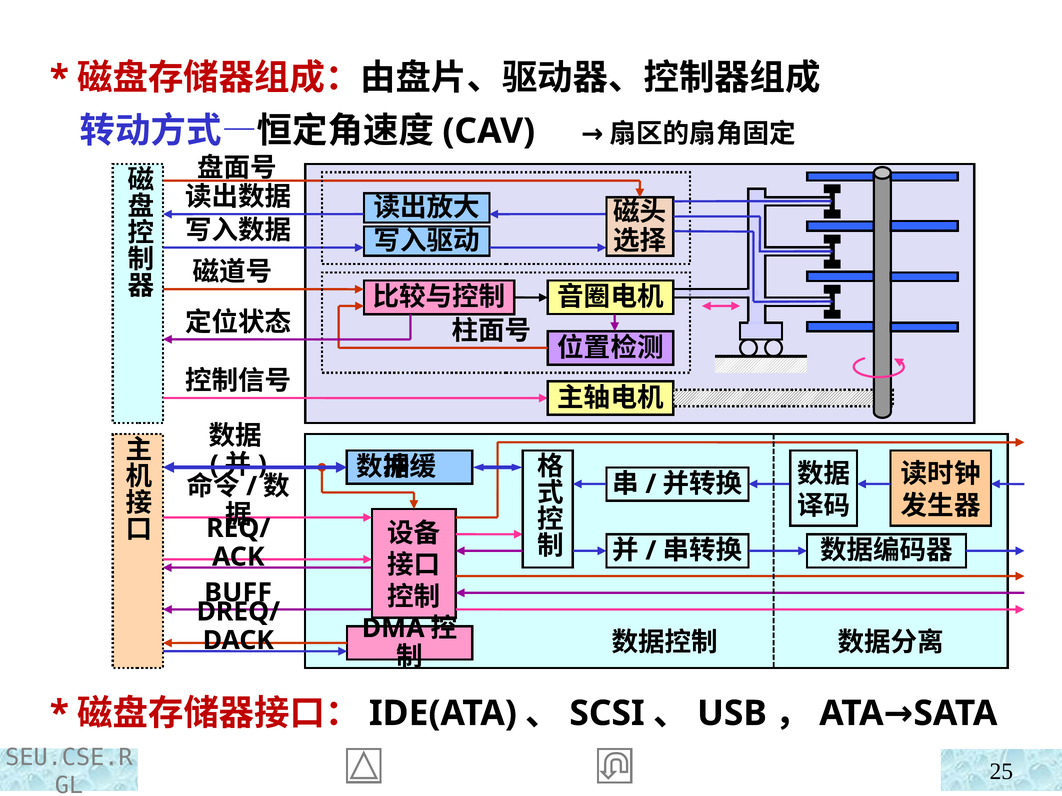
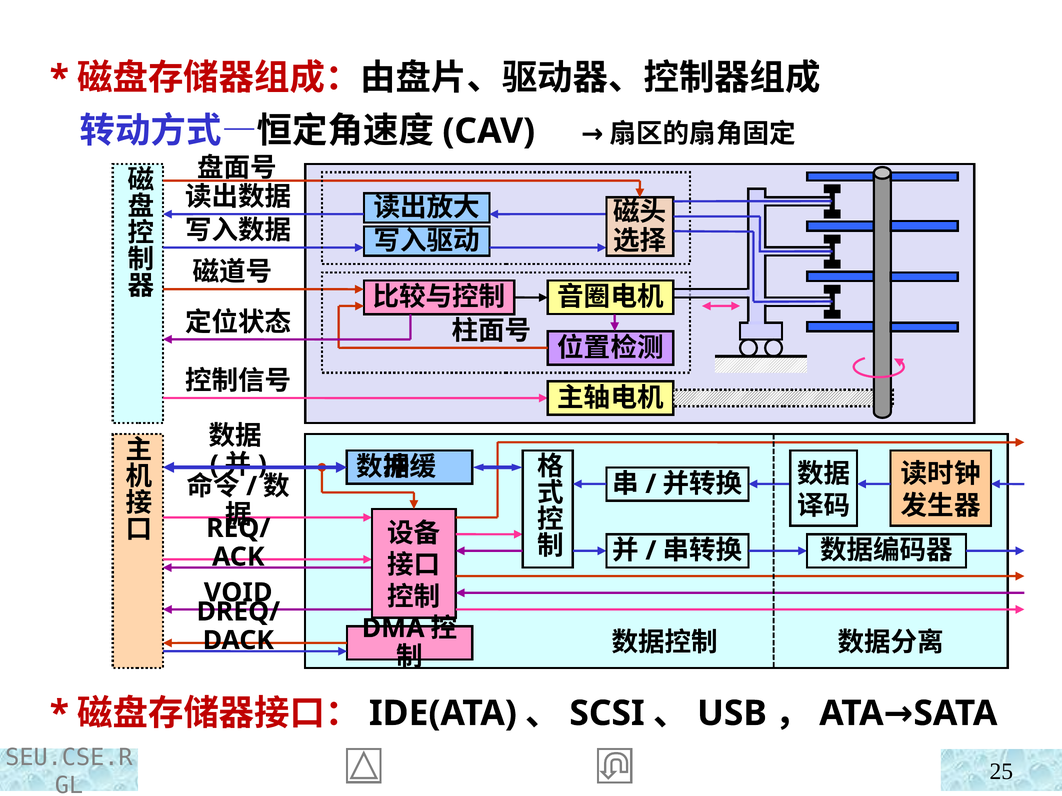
BUFF: BUFF -> VOID (238, 593)
